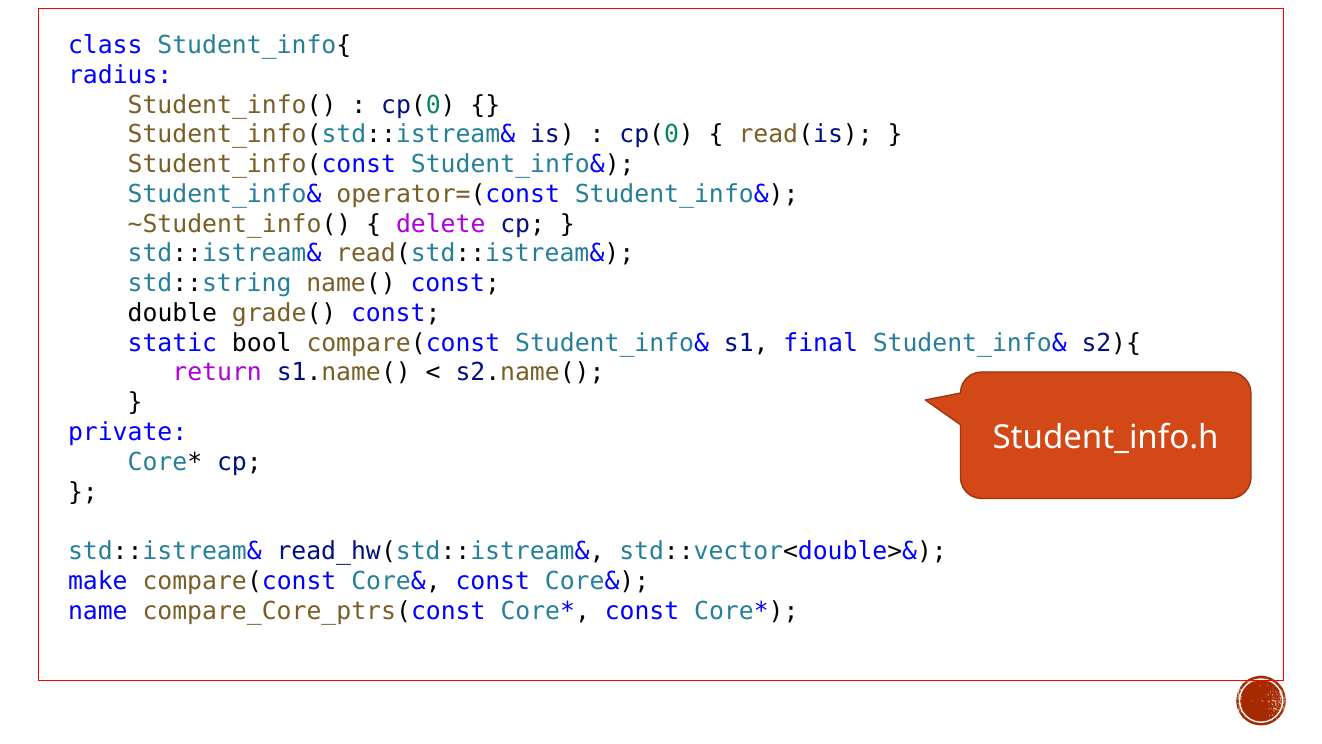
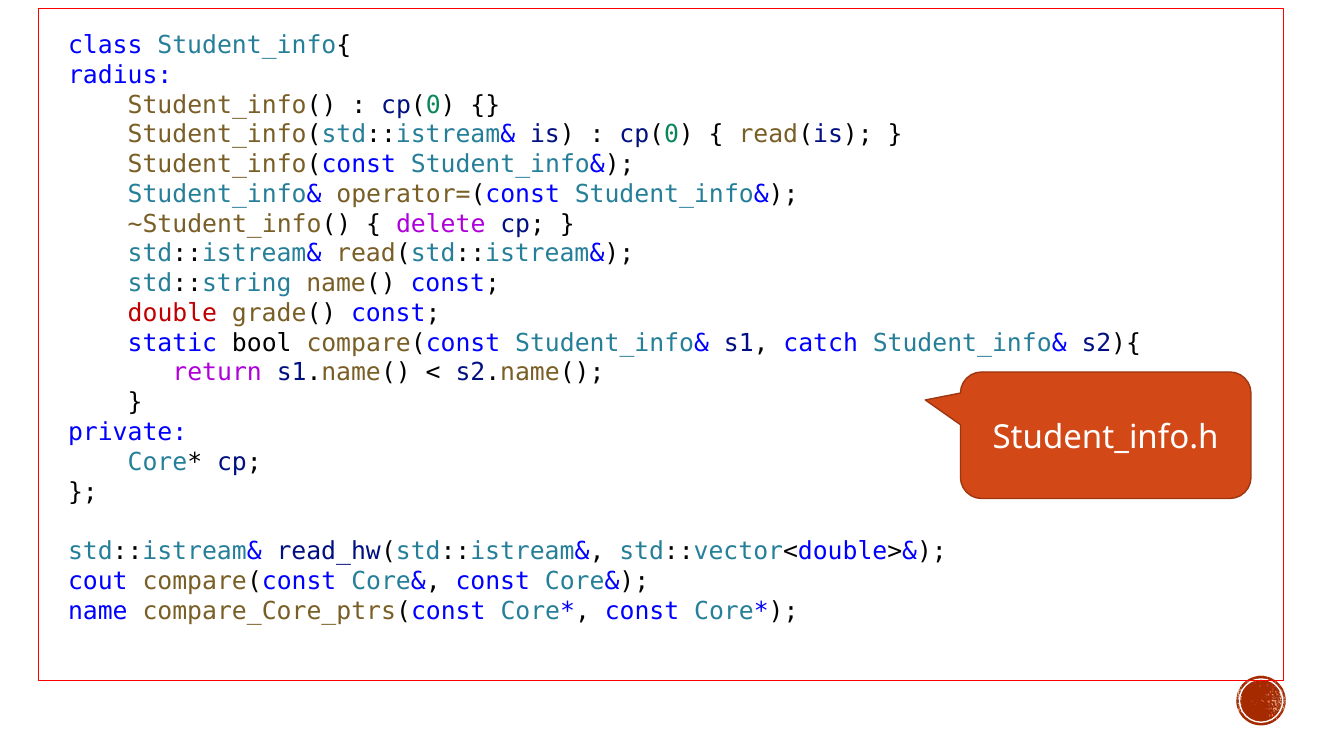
double colour: black -> red (172, 313)
final: final -> catch (821, 343)
make: make -> cout (98, 581)
